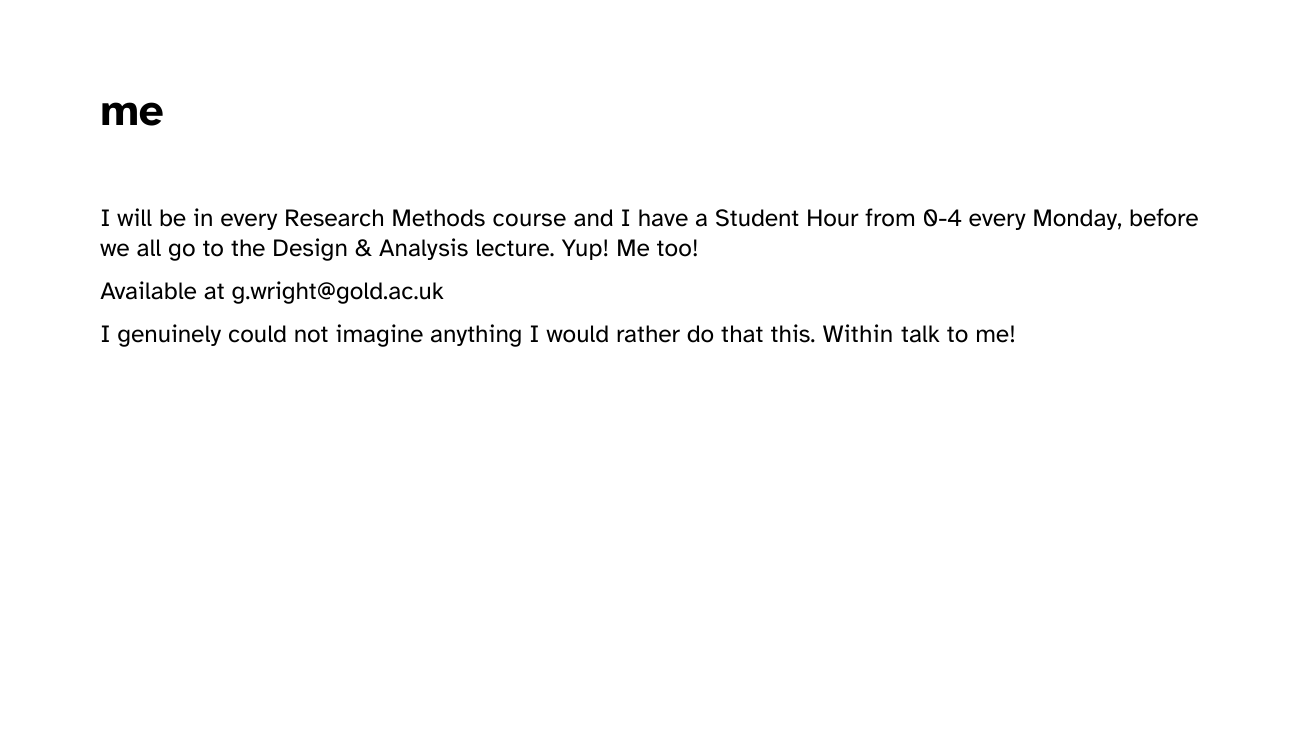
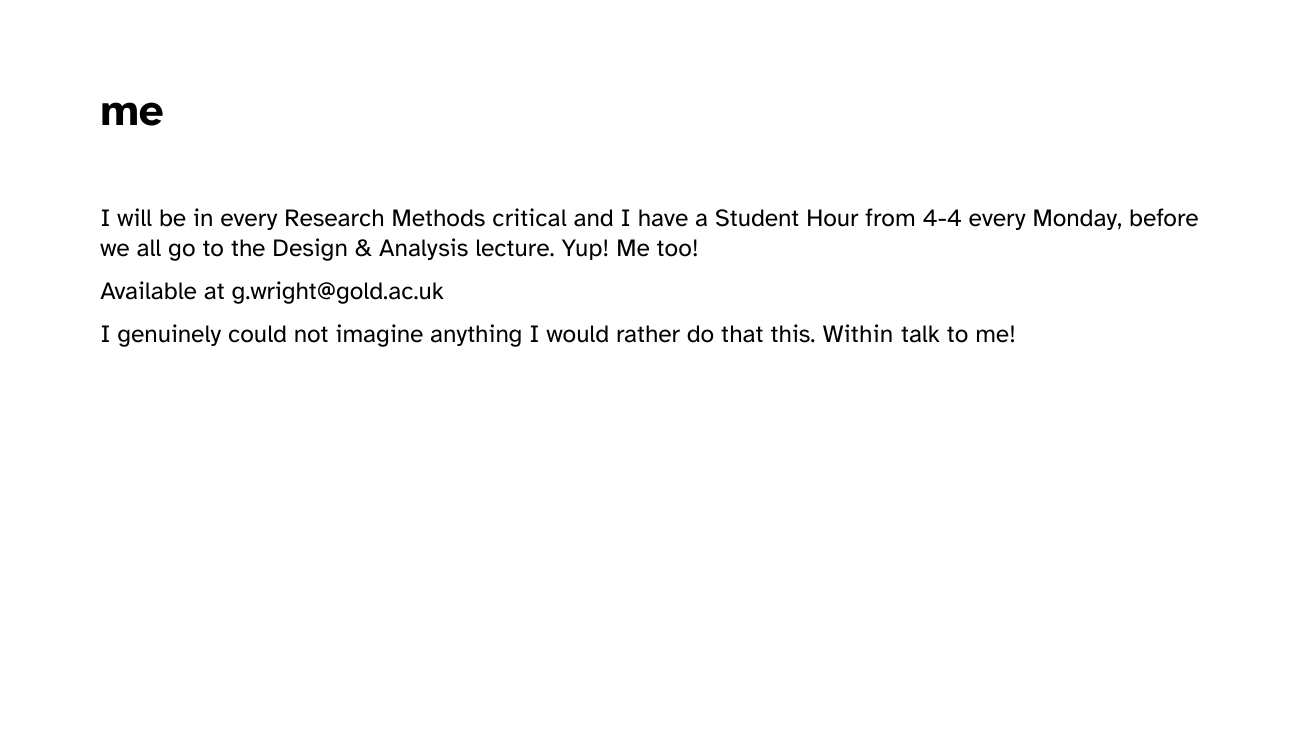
course: course -> critical (530, 219)
0-4: 0-4 -> 4-4 (942, 219)
